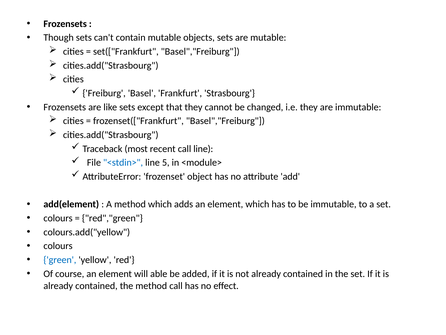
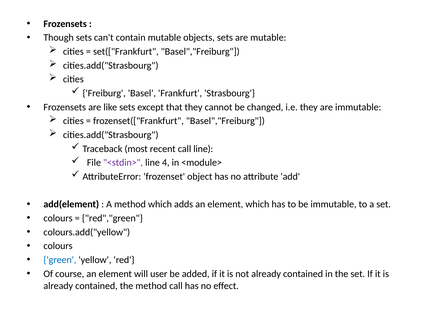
<stdin> colour: blue -> purple (123, 162)
5: 5 -> 4 (166, 162)
able: able -> user (159, 273)
